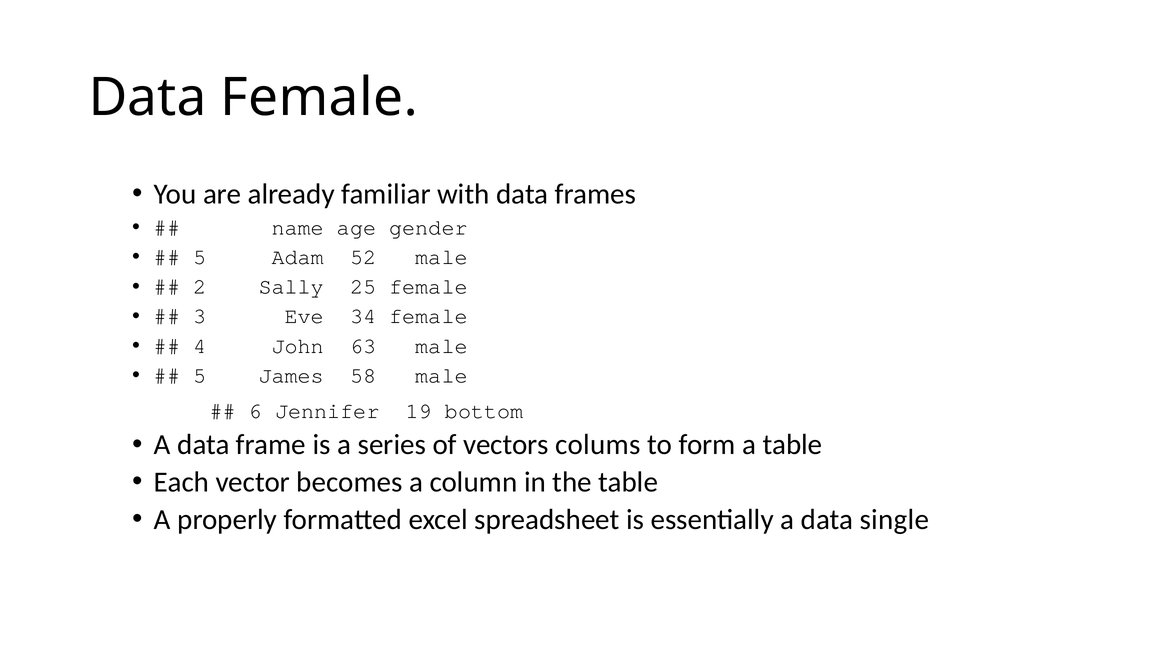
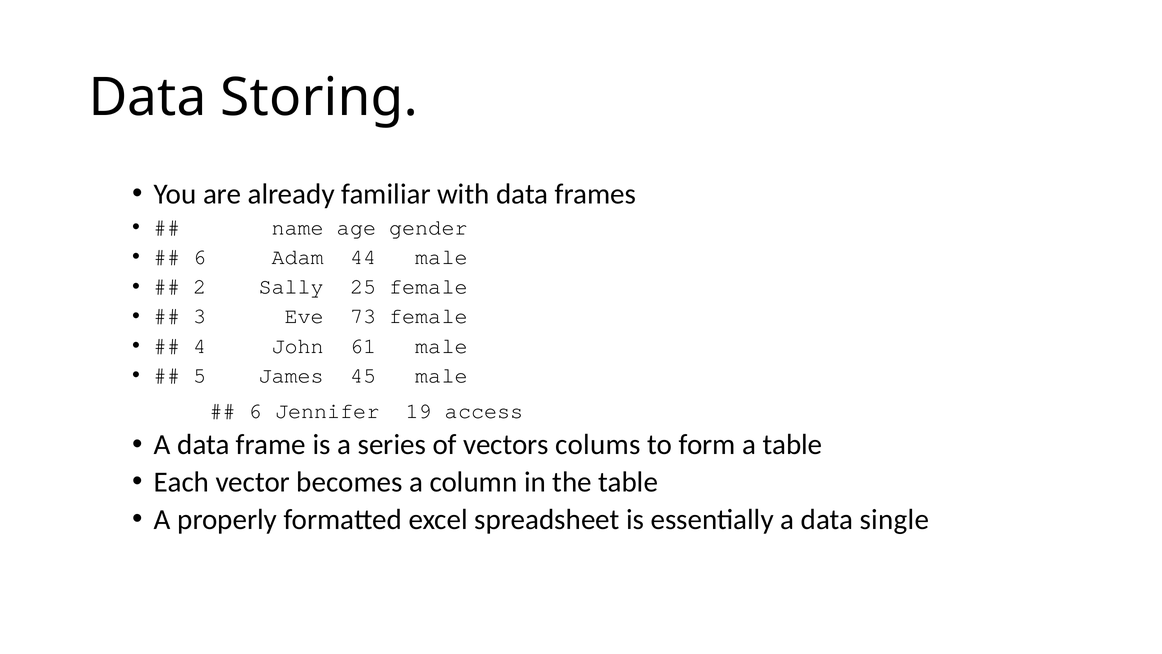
Data Female: Female -> Storing (319, 98)
5: 5 -> 6 (200, 257)
52: 52 -> 44 (363, 257)
34: 34 -> 73 (363, 316)
63: 63 -> 61 (363, 346)
58: 58 -> 45 (363, 375)
bottom: bottom -> access (484, 411)
